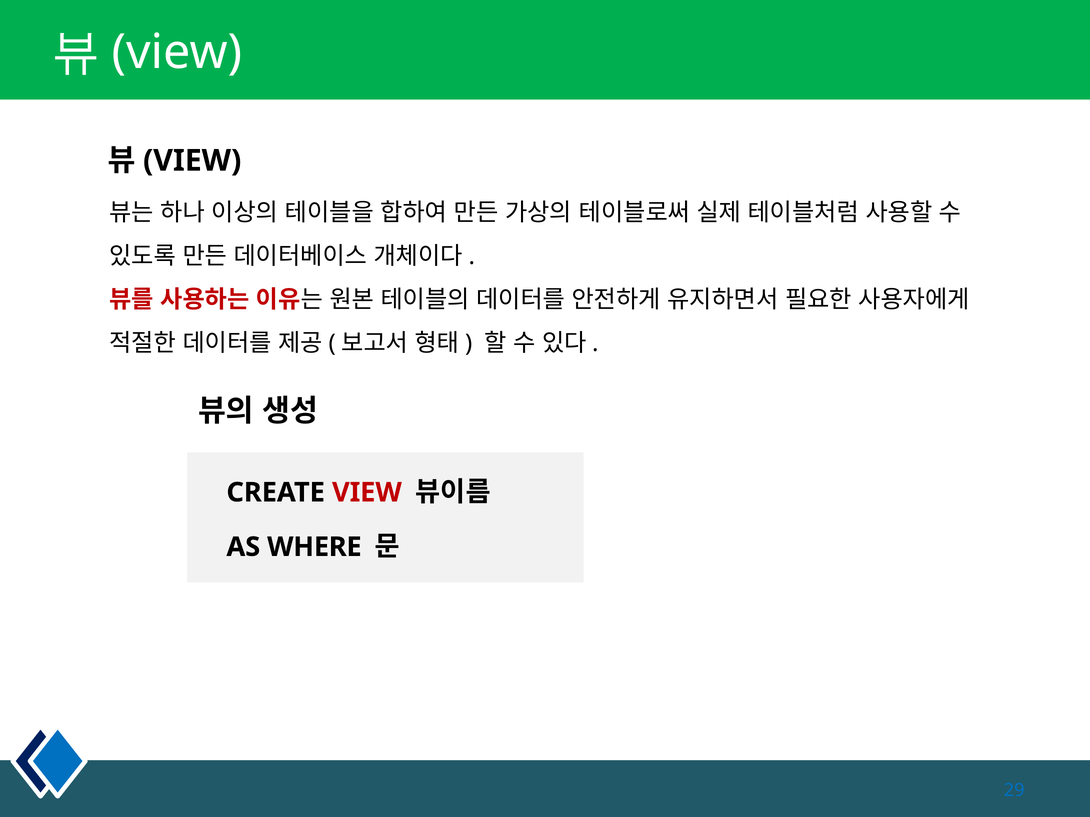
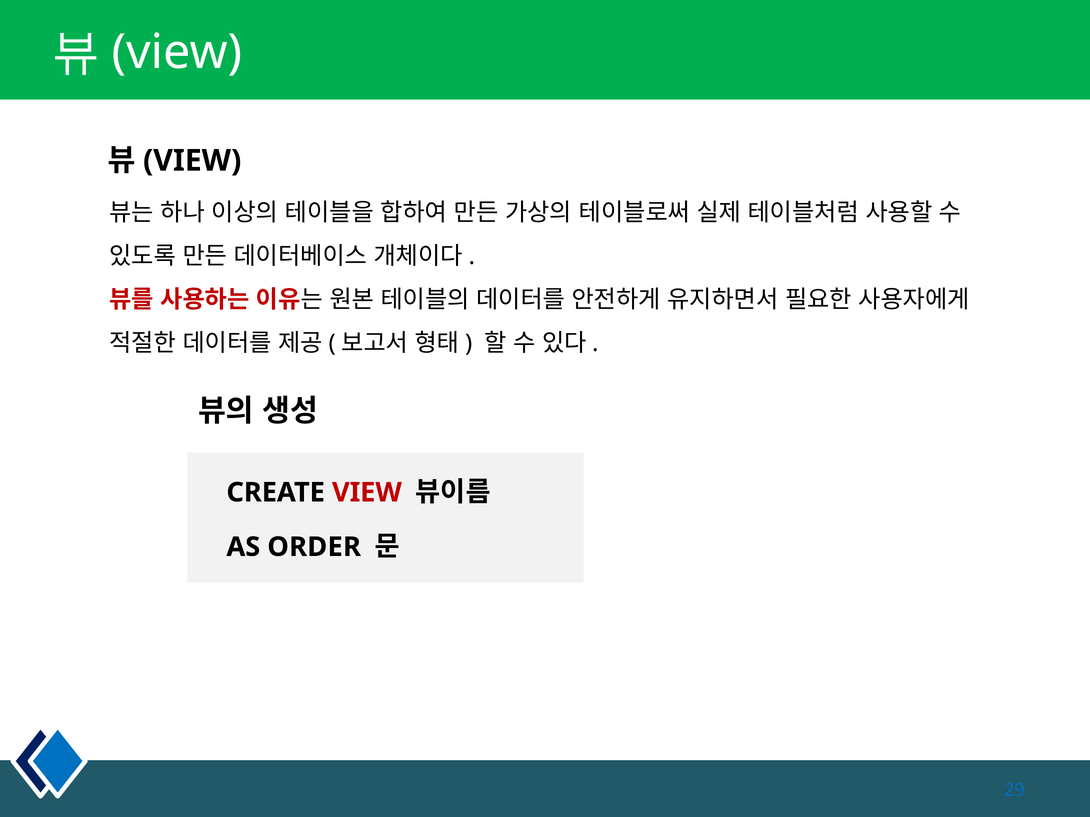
WHERE: WHERE -> ORDER (314, 547)
